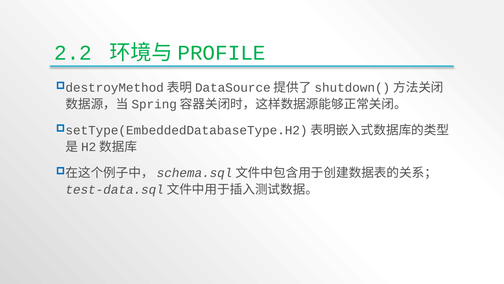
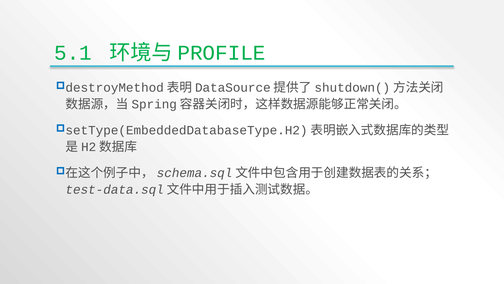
2.2: 2.2 -> 5.1 (73, 53)
